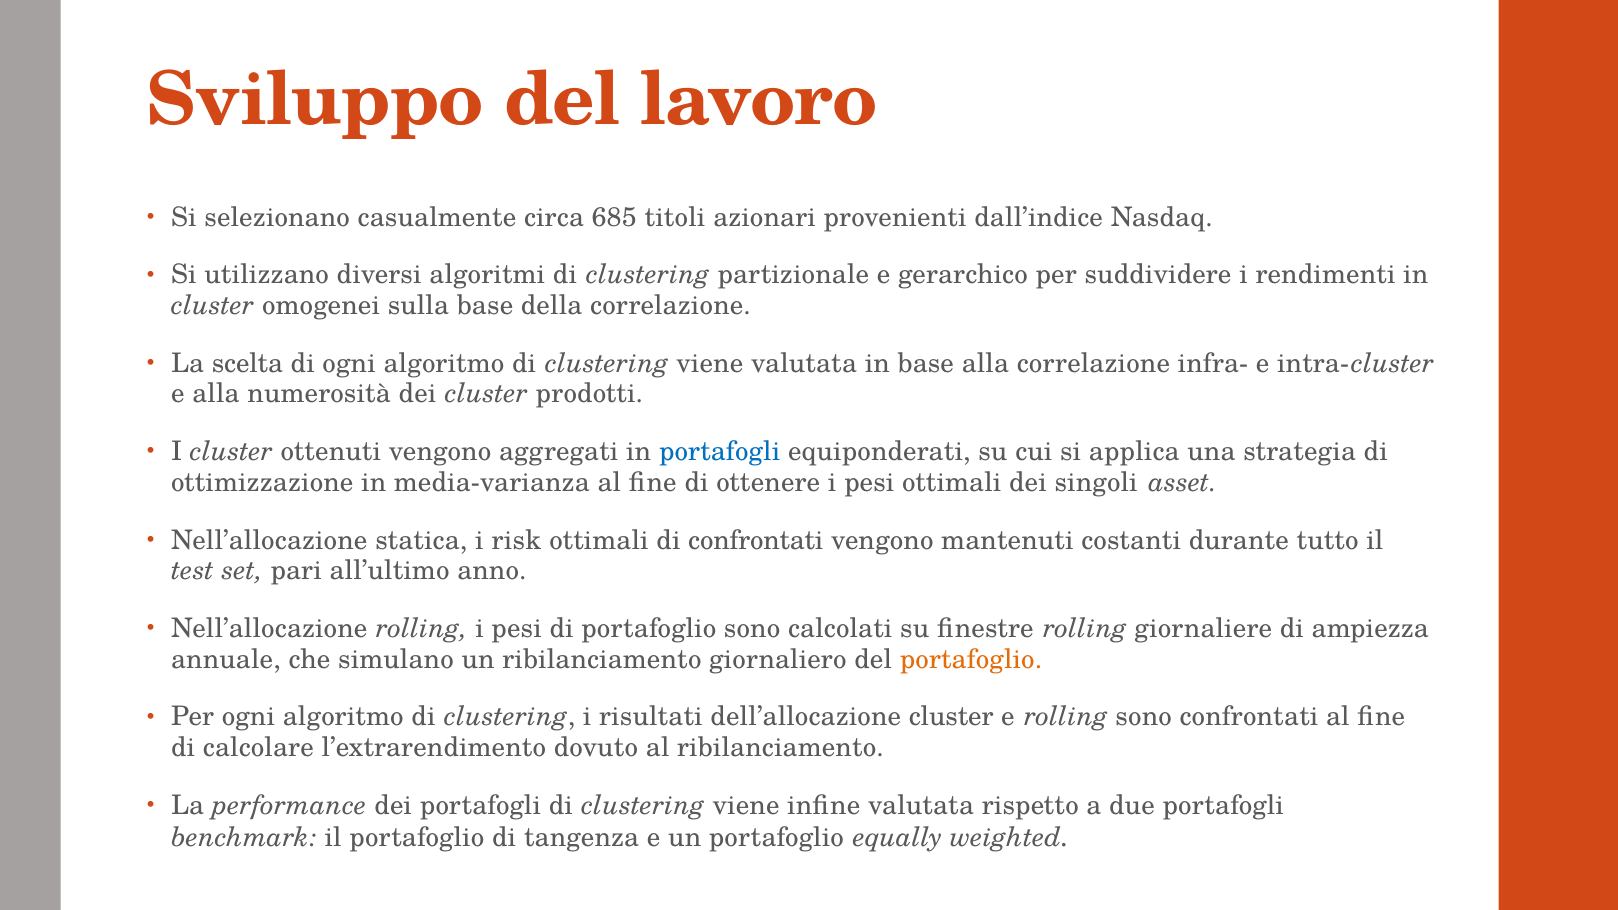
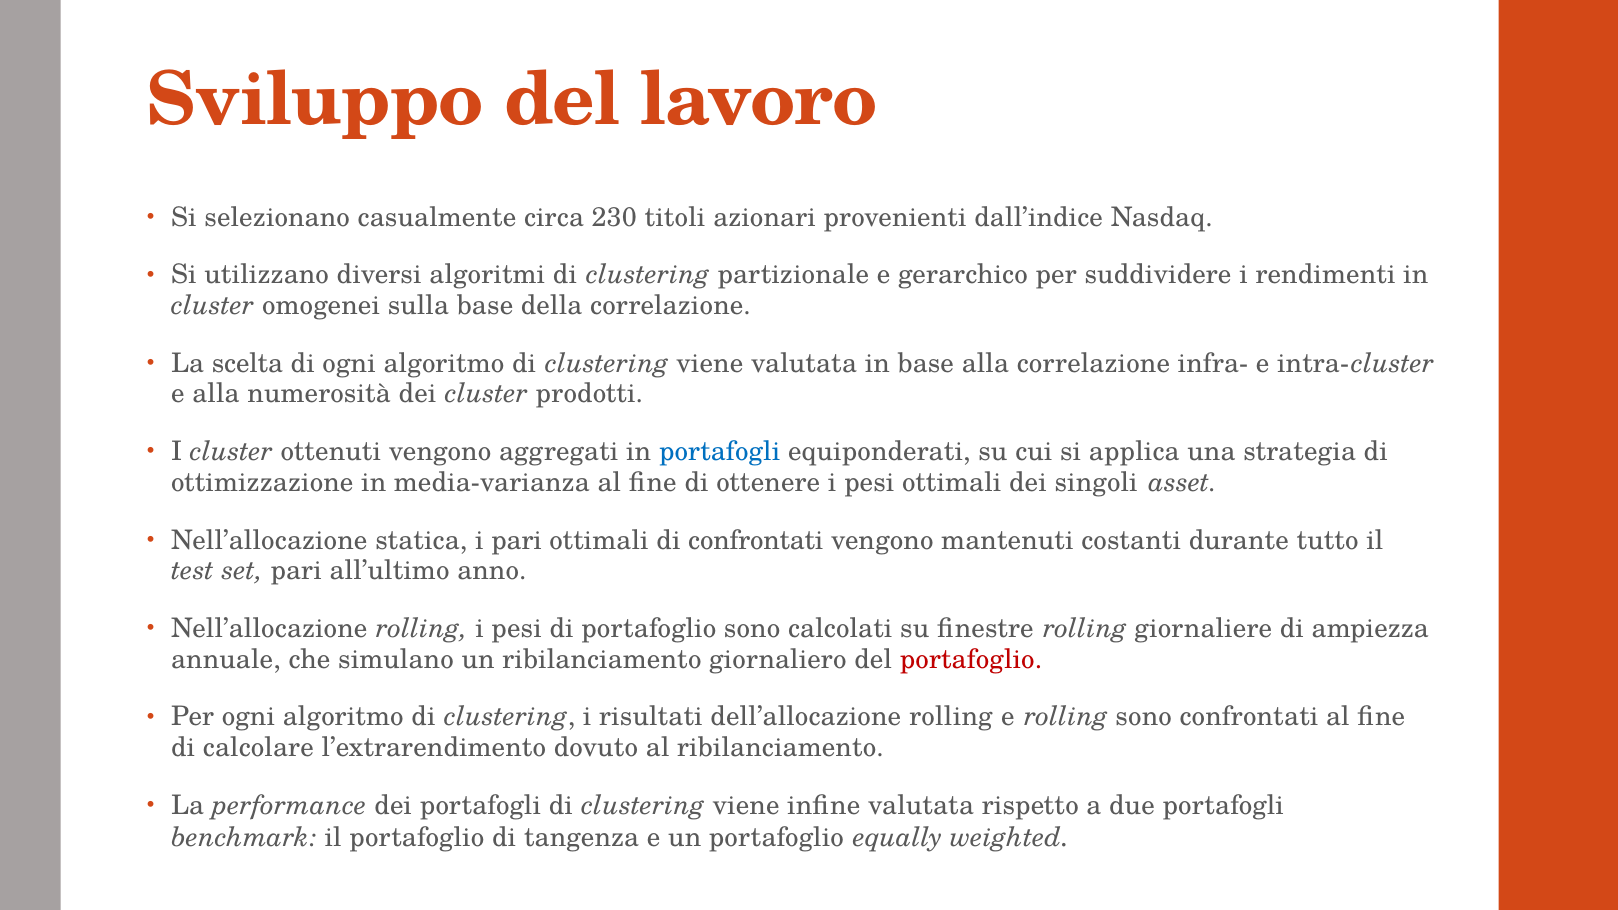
685: 685 -> 230 (614, 217)
i risk: risk -> pari (517, 540)
portafoglio colour: orange -> red (971, 659)
dell’allocazione cluster: cluster -> rolling (951, 717)
